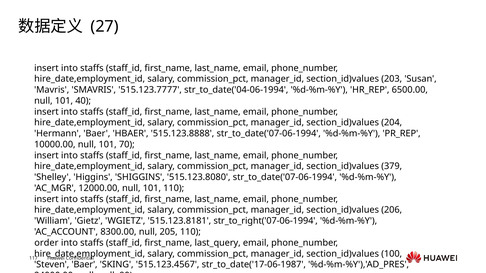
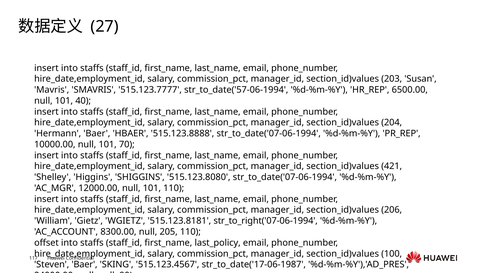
str_to_date('04-06-1994: str_to_date('04-06-1994 -> str_to_date('57-06-1994 (236, 90)
379: 379 -> 421 (392, 167)
order: order -> offset (46, 243)
last_query: last_query -> last_policy (218, 243)
